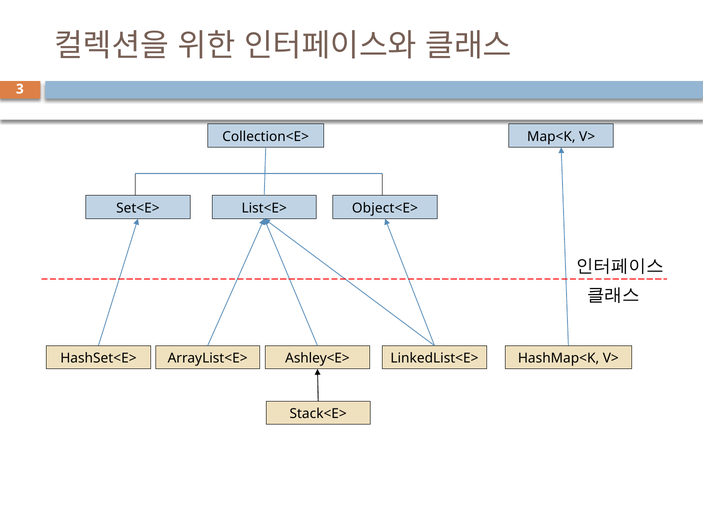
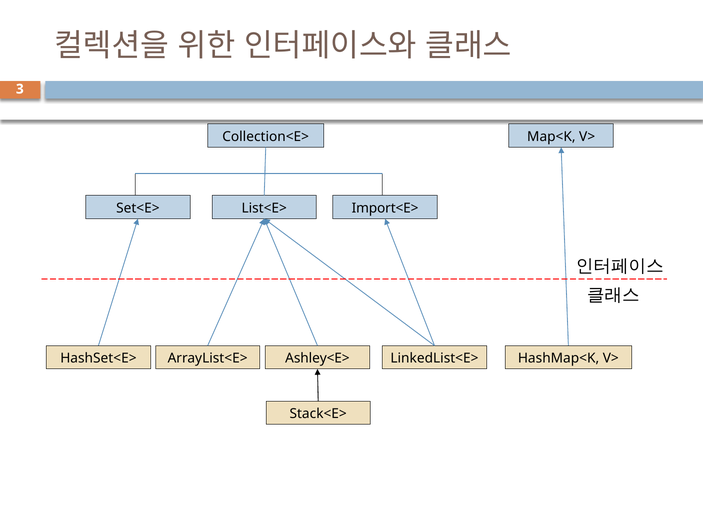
Object<E>: Object<E> -> Import<E> (385, 208)
